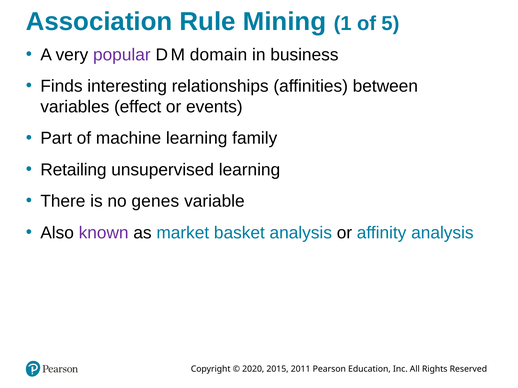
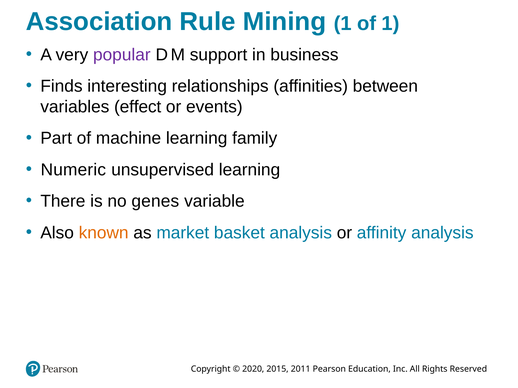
of 5: 5 -> 1 (391, 24)
domain: domain -> support (219, 55)
Retailing: Retailing -> Numeric (73, 170)
known colour: purple -> orange (104, 233)
